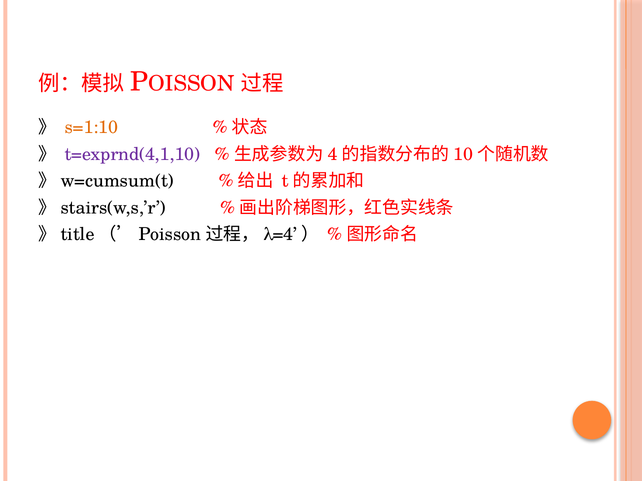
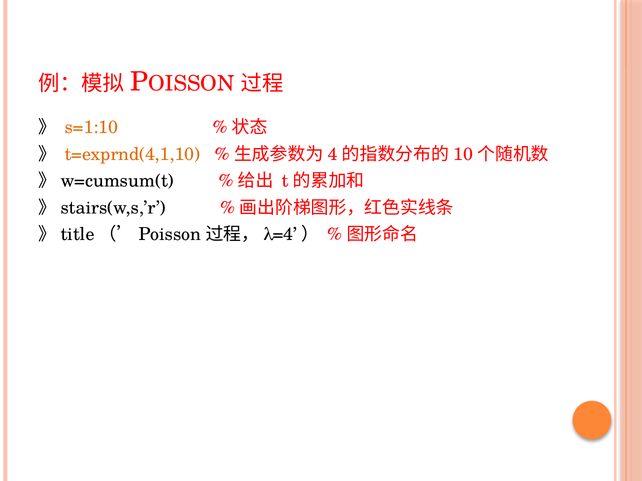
t=exprnd(4,1,10 colour: purple -> orange (132, 154)
